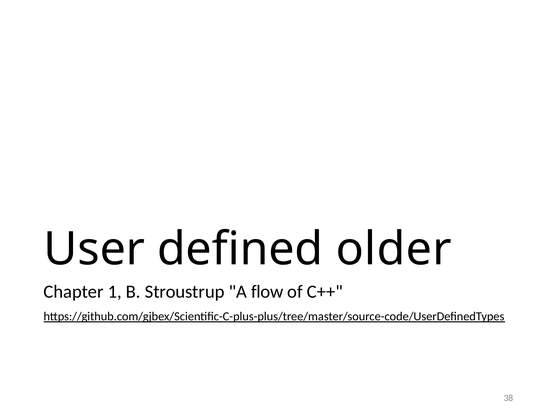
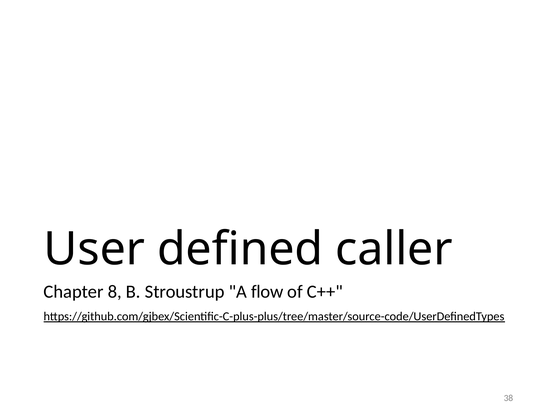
older: older -> caller (394, 250)
1: 1 -> 8 (115, 292)
